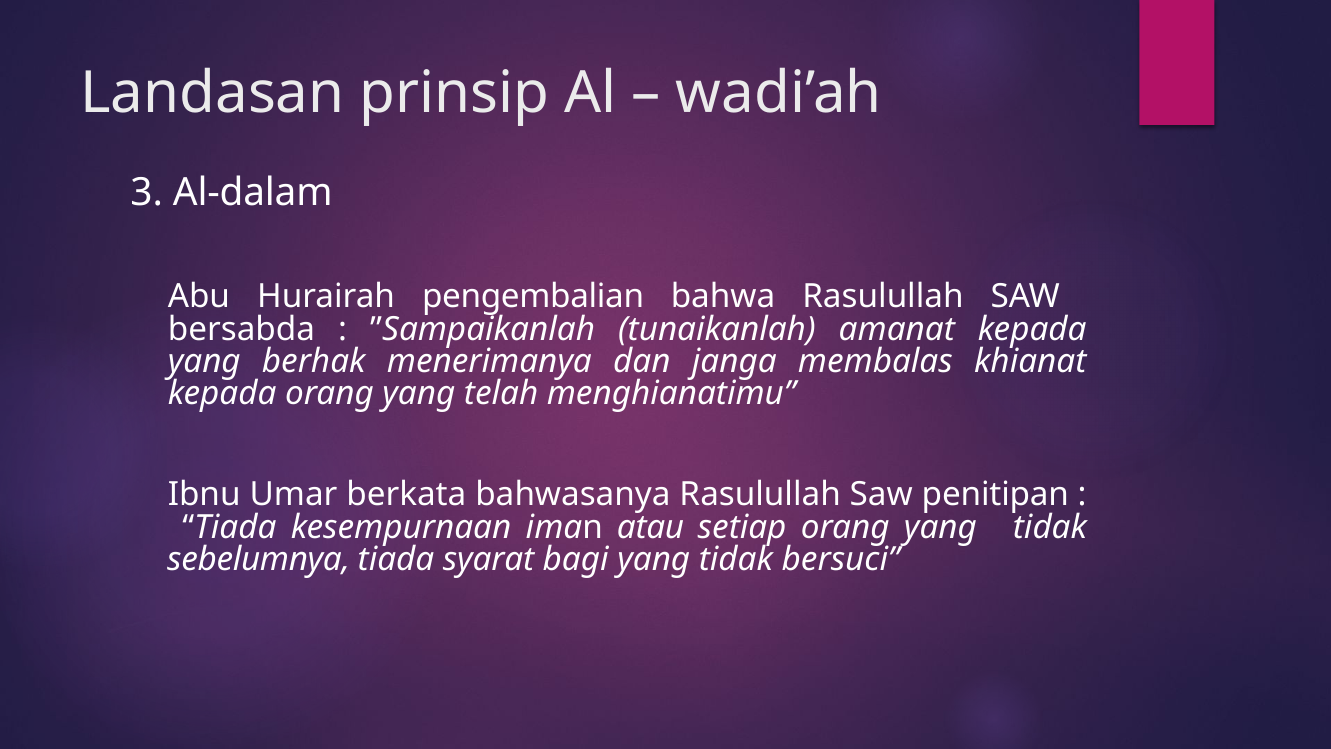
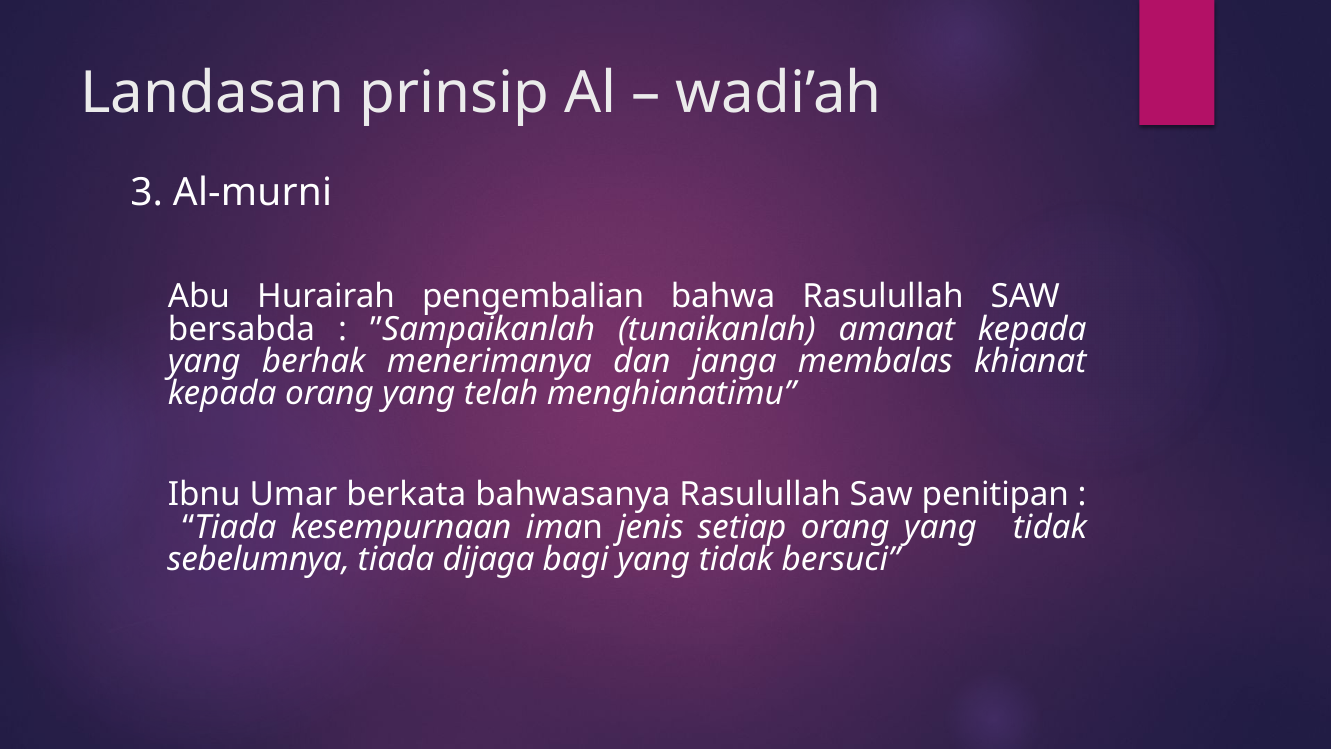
Al-dalam: Al-dalam -> Al-murni (253, 192)
atau: atau -> jenis (651, 527)
syarat: syarat -> dijaga (489, 559)
